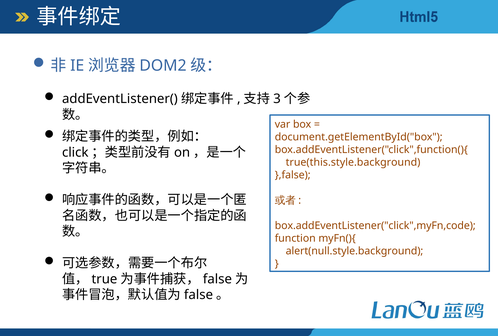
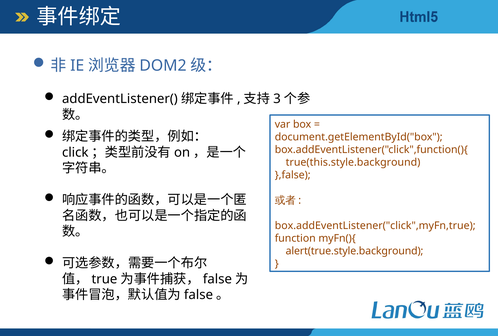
box.addEventListener("click",myFn,code: box.addEventListener("click",myFn,code -> box.addEventListener("click",myFn,true (375, 226)
alert(null.style.background: alert(null.style.background -> alert(true.style.background (355, 251)
